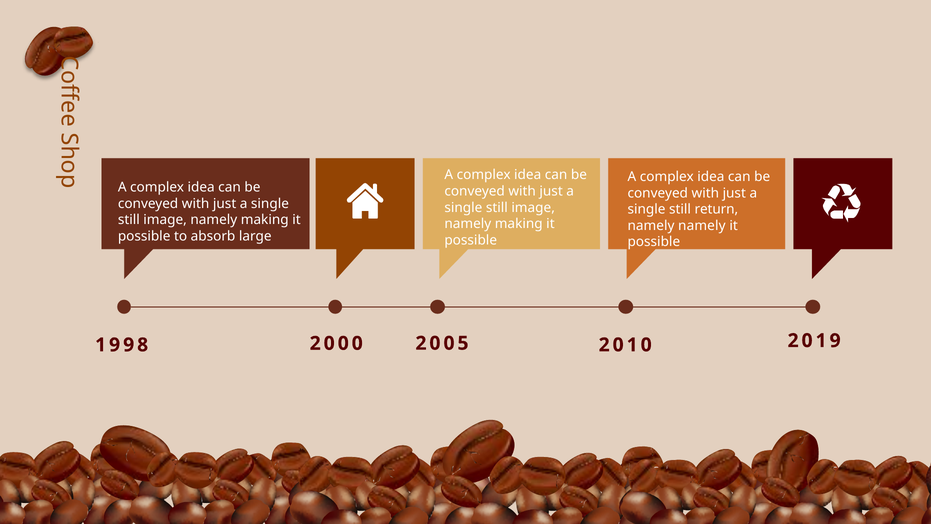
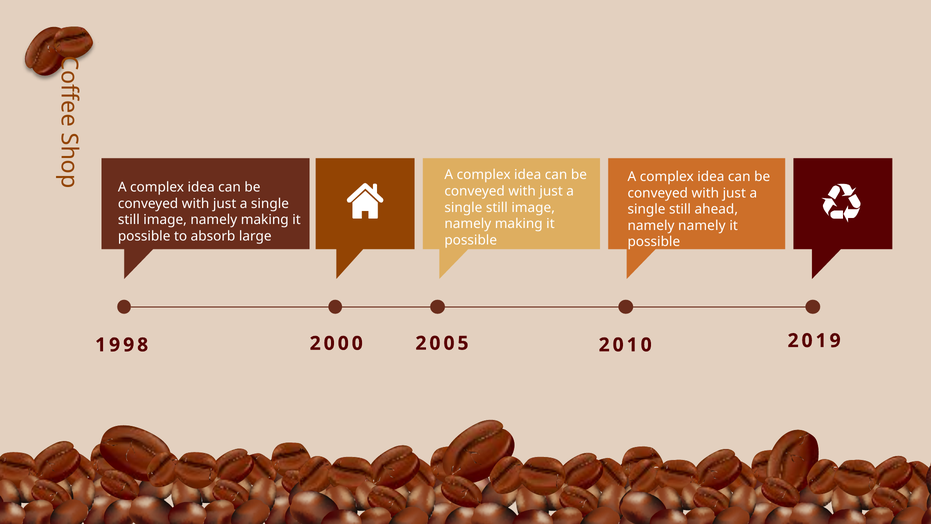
return: return -> ahead (716, 209)
